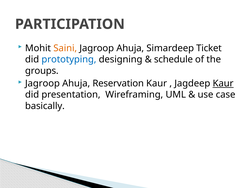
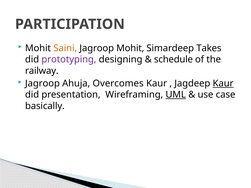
Ahuja: Ahuja -> Mohit (130, 48)
Ticket: Ticket -> Takes (209, 48)
prototyping colour: blue -> purple (69, 60)
groups: groups -> railway (42, 71)
Reservation: Reservation -> Overcomes (118, 84)
UML underline: none -> present (176, 95)
